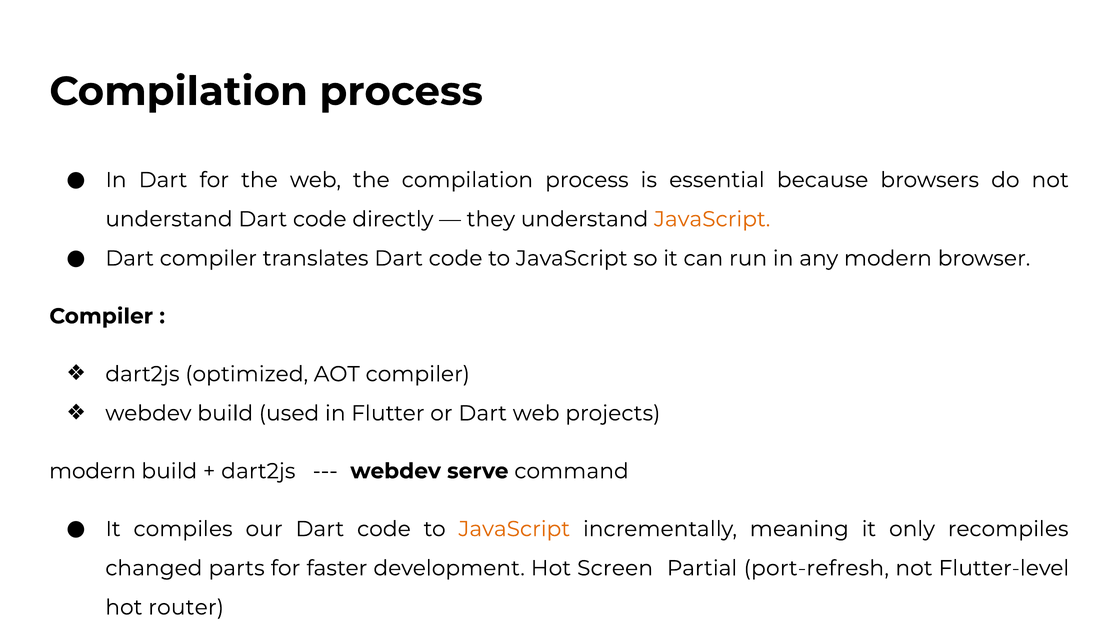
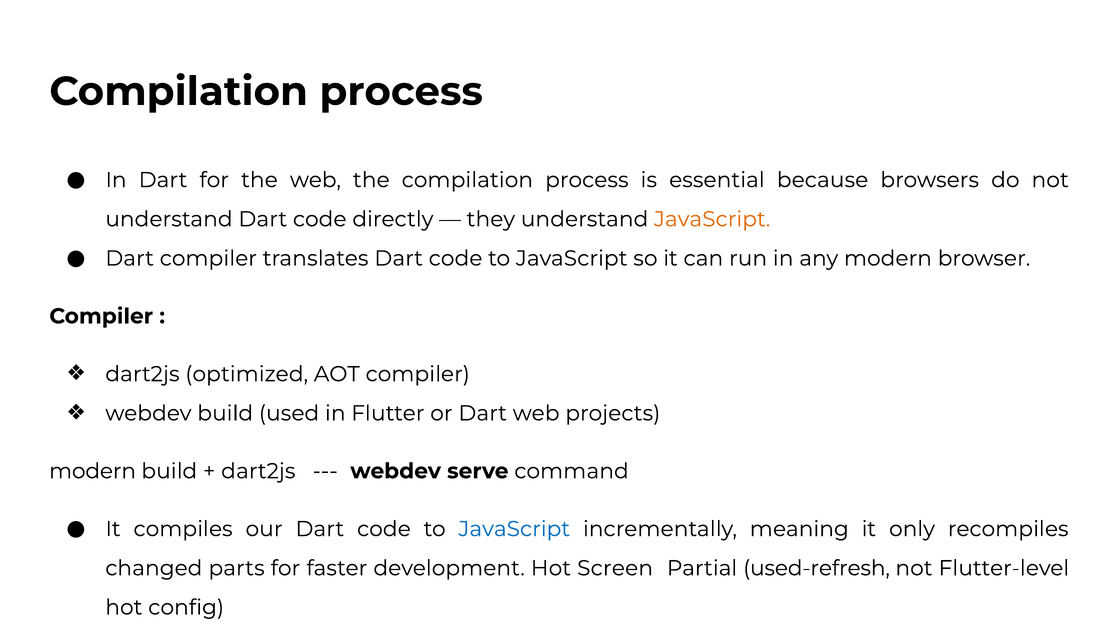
JavaScript colour: orange -> blue (514, 529)
port-refresh: port-refresh -> used-refresh (817, 568)
router: router -> config (186, 607)
